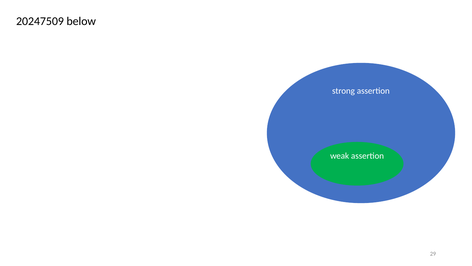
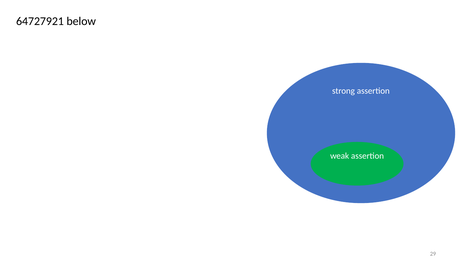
20247509: 20247509 -> 64727921 (40, 21)
